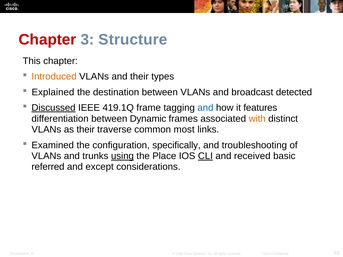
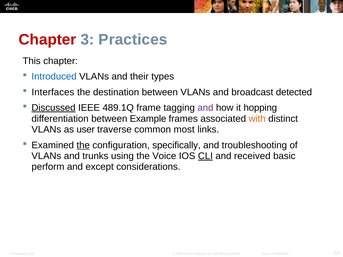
Structure: Structure -> Practices (133, 40)
Introduced colour: orange -> blue (54, 77)
Explained: Explained -> Interfaces (53, 92)
419.1Q: 419.1Q -> 489.1Q (118, 108)
and colour: blue -> purple (205, 108)
features: features -> hopping (260, 108)
Dynamic: Dynamic -> Example (148, 119)
as their: their -> user (86, 130)
the underline: none -> present (83, 145)
using underline: present -> none (122, 156)
Place: Place -> Voice (164, 156)
referred: referred -> perform (48, 167)
